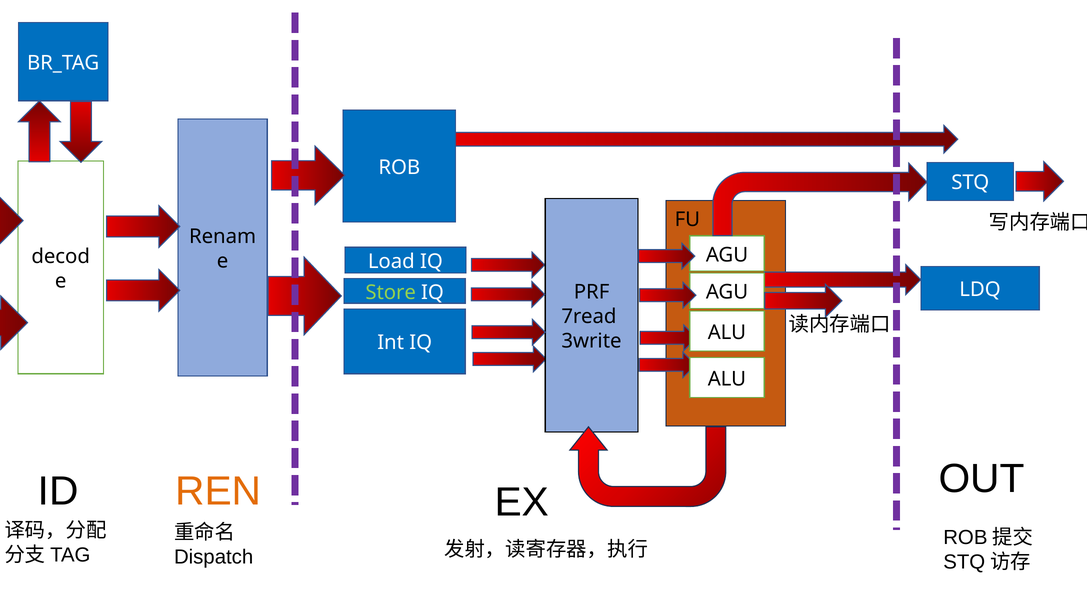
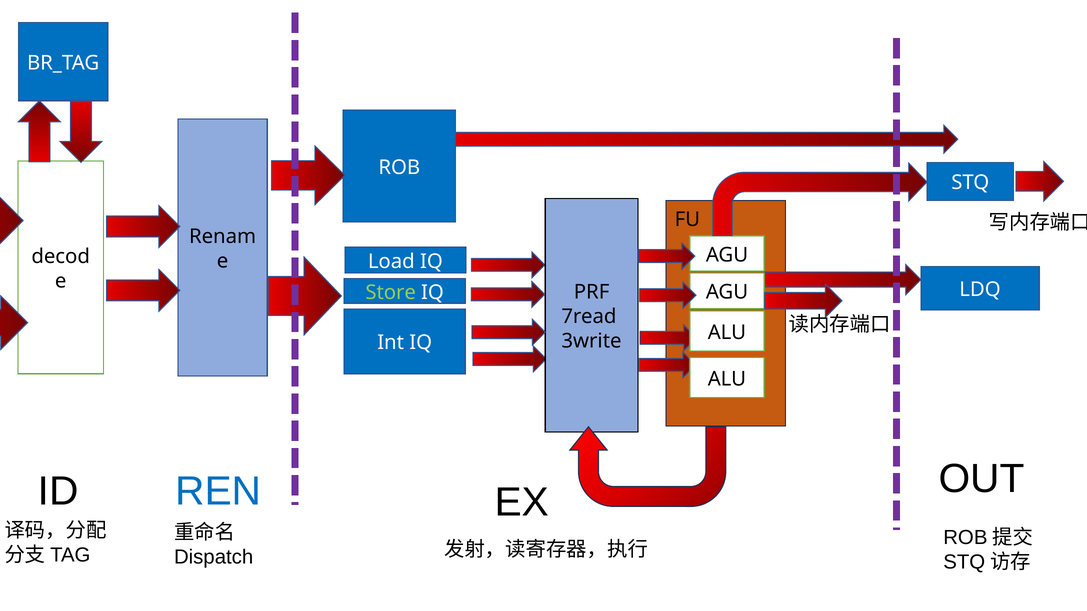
REN colour: orange -> blue (218, 492)
